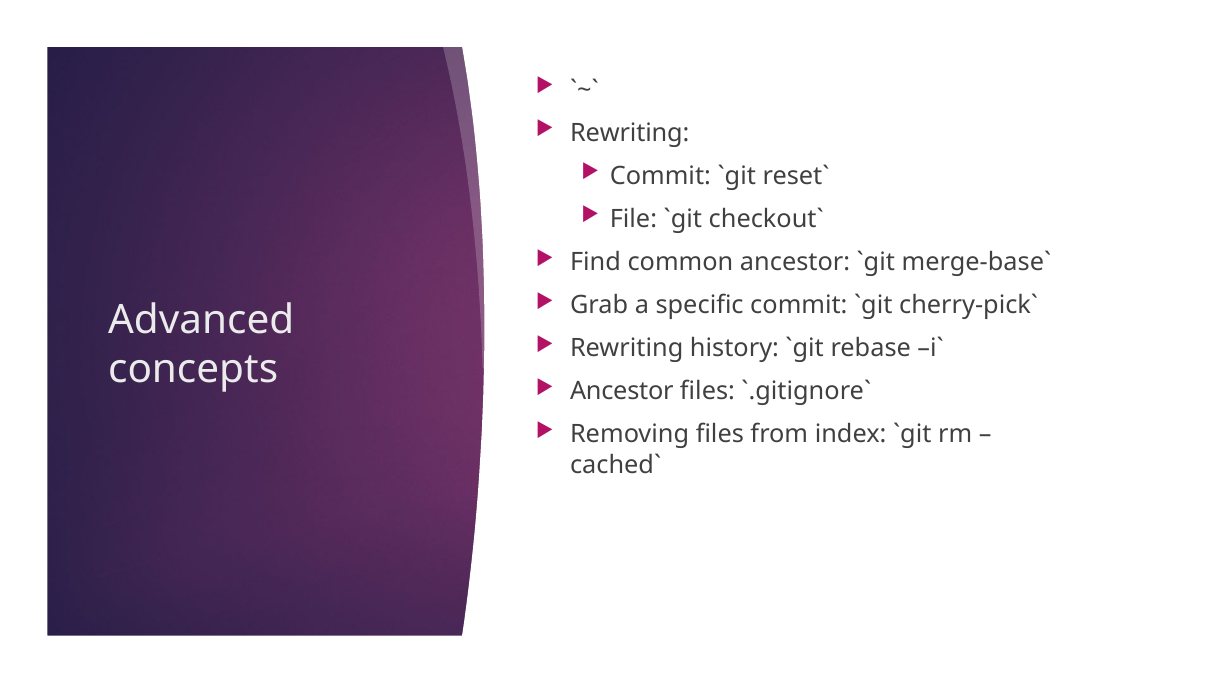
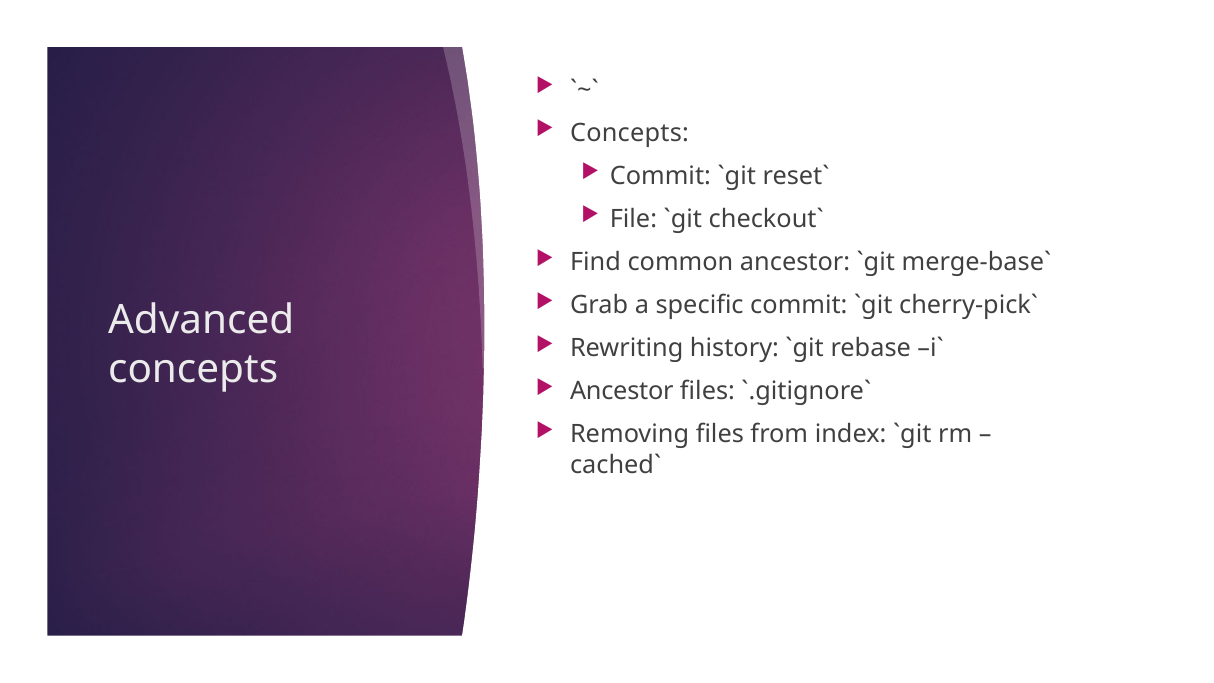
Rewriting: Rewriting -> Concepts (630, 133)
